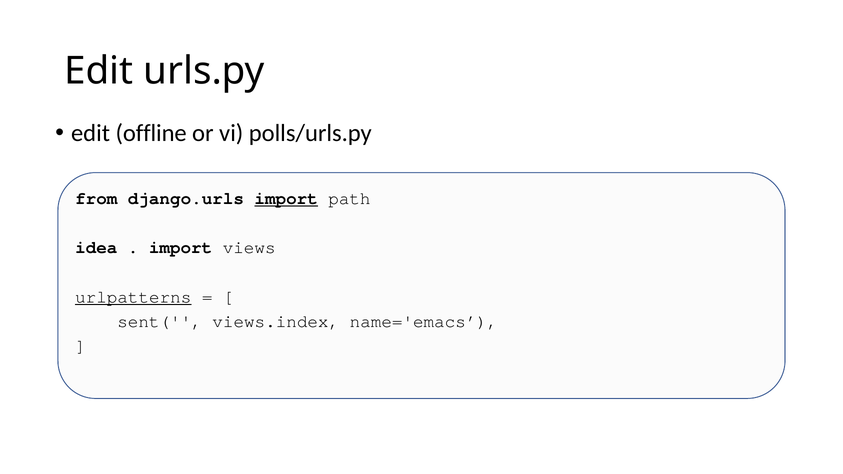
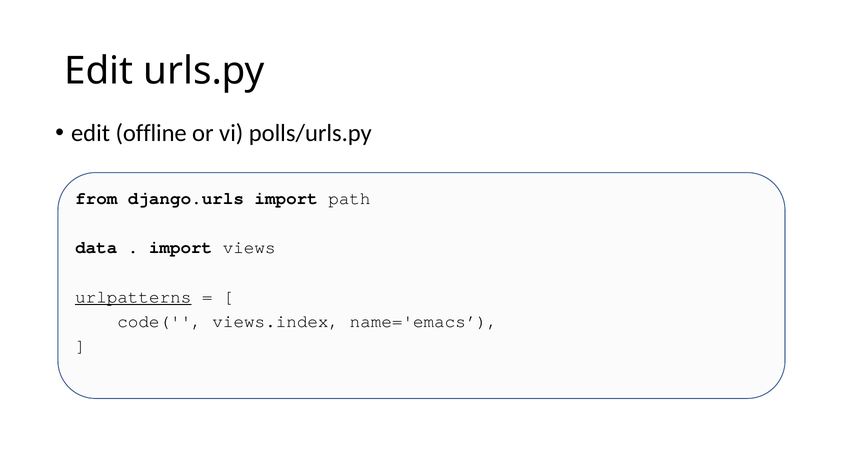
import underline: present -> none (286, 199)
idea: idea -> data (96, 248)
sent(: sent( -> code( (160, 322)
